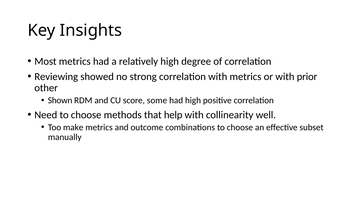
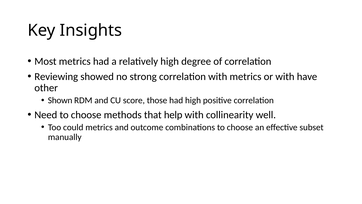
prior: prior -> have (307, 76)
some: some -> those (157, 100)
make: make -> could (73, 127)
